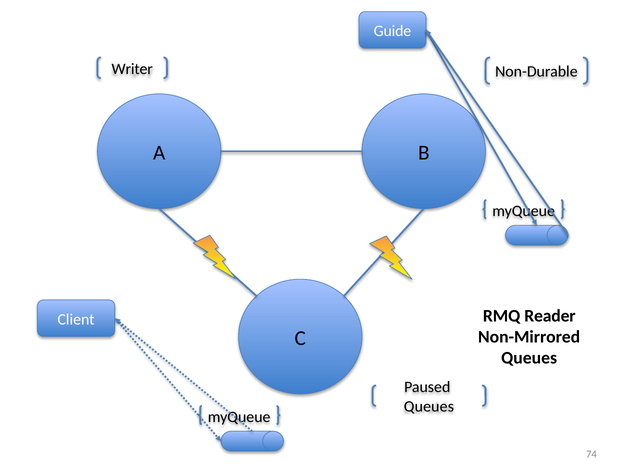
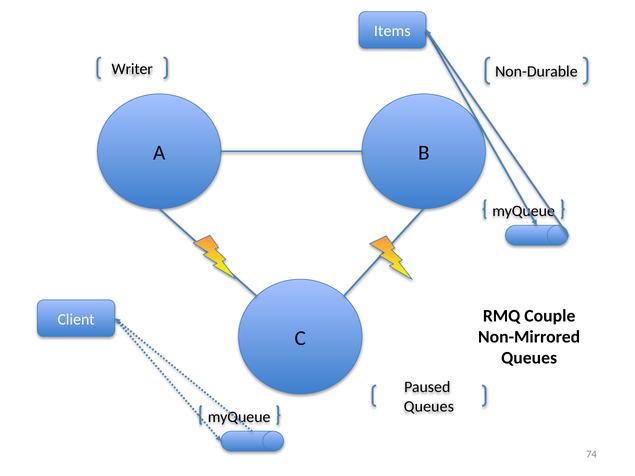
Guide: Guide -> Items (392, 31)
Reader: Reader -> Couple (550, 316)
